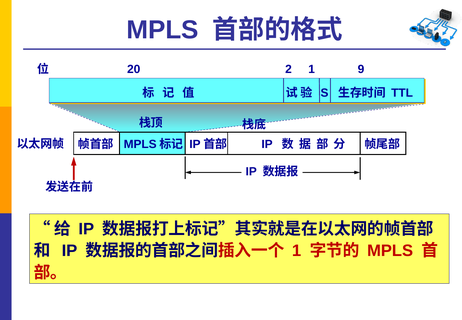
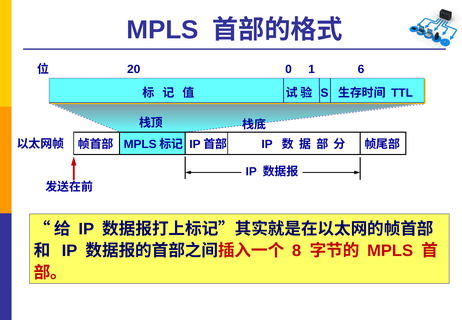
2: 2 -> 0 (289, 69)
9: 9 -> 6 (361, 69)
1: 1 -> 8 (297, 251)
